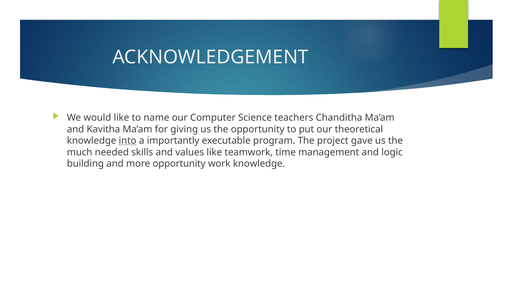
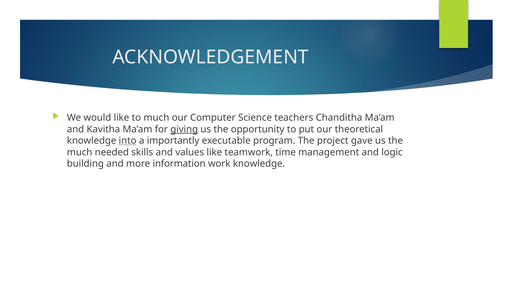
to name: name -> much (156, 118)
giving underline: none -> present (184, 129)
more opportunity: opportunity -> information (179, 164)
